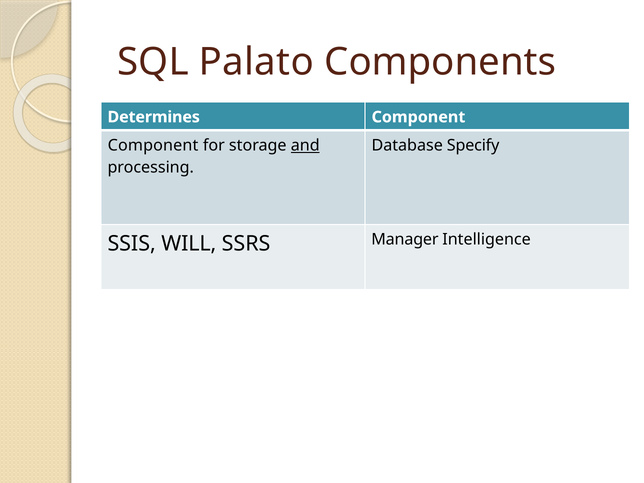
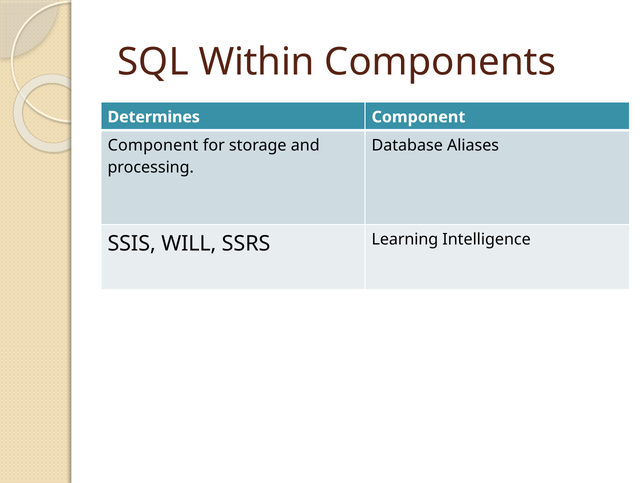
Palato: Palato -> Within (257, 62)
and underline: present -> none (305, 145)
Specify: Specify -> Aliases (473, 145)
Manager: Manager -> Learning (405, 240)
